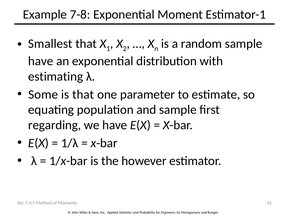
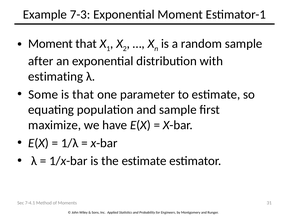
7-8: 7-8 -> 7-3 (80, 15)
Smallest: Smallest -> Moment (50, 44)
have: have -> after (41, 61)
regarding: regarding -> maximize (55, 126)
the however: however -> estimate (144, 162)
